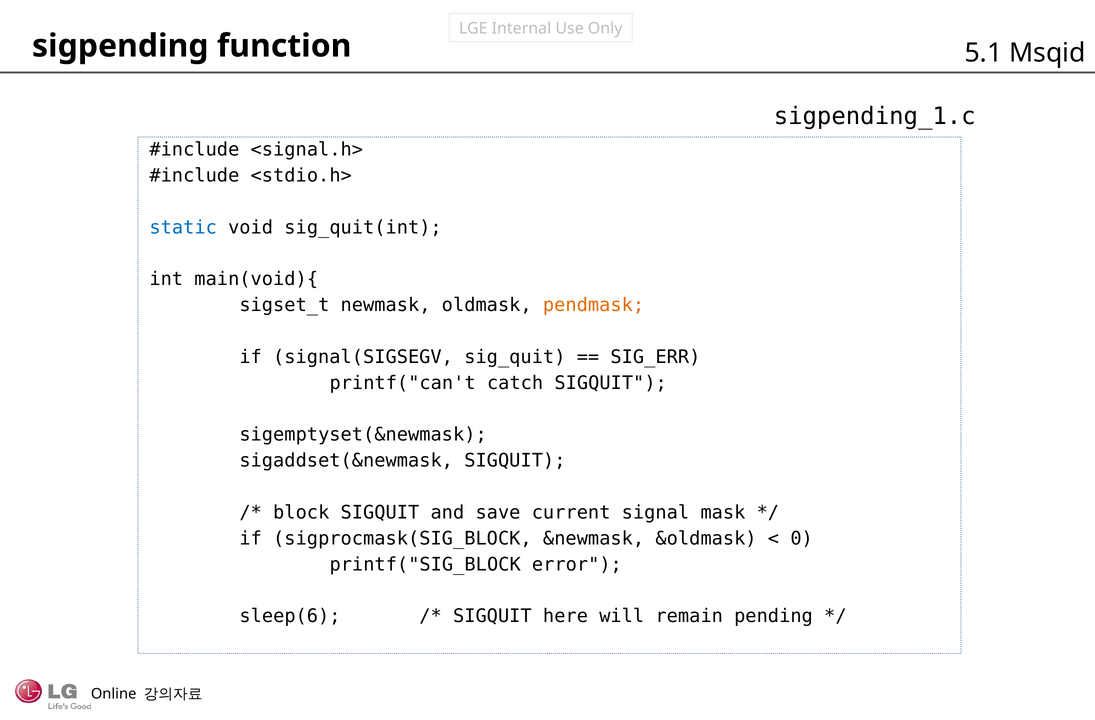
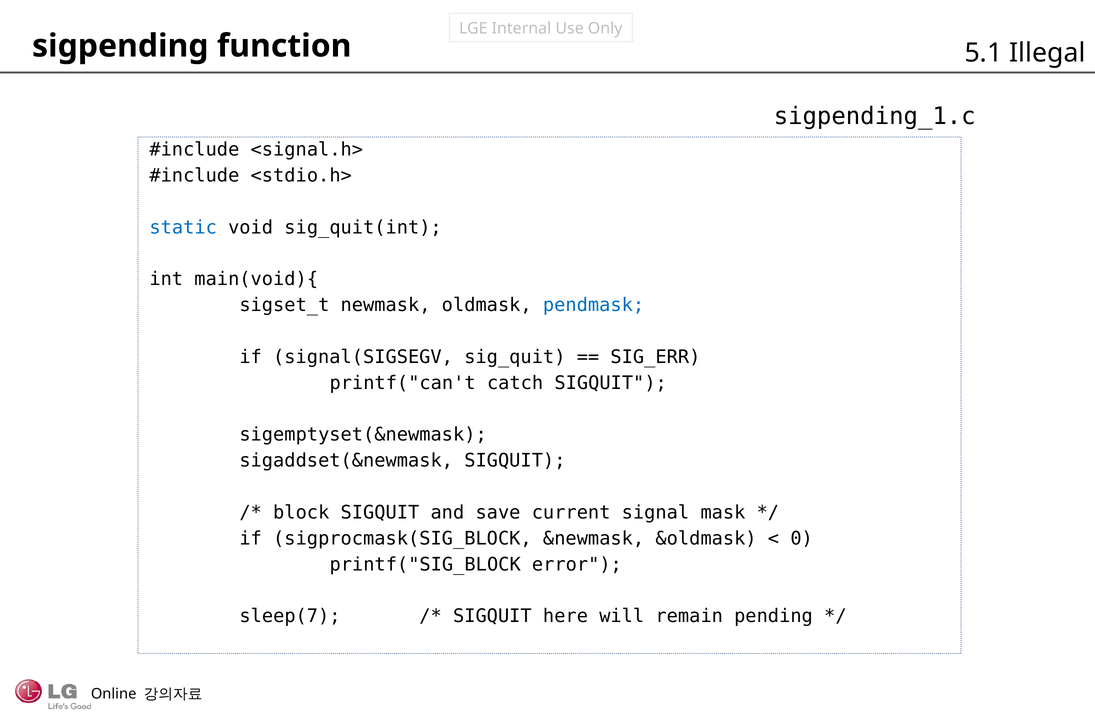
Msqid: Msqid -> Illegal (1047, 53)
pendmask colour: orange -> blue (594, 305)
sleep(6: sleep(6 -> sleep(7 (290, 616)
